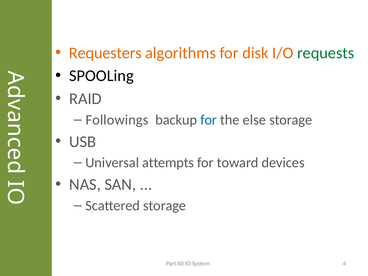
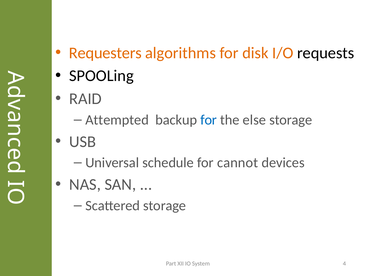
requests colour: green -> black (326, 53)
Followings: Followings -> Attempted (117, 120)
attempts: attempts -> schedule (168, 163)
toward: toward -> cannot (238, 163)
